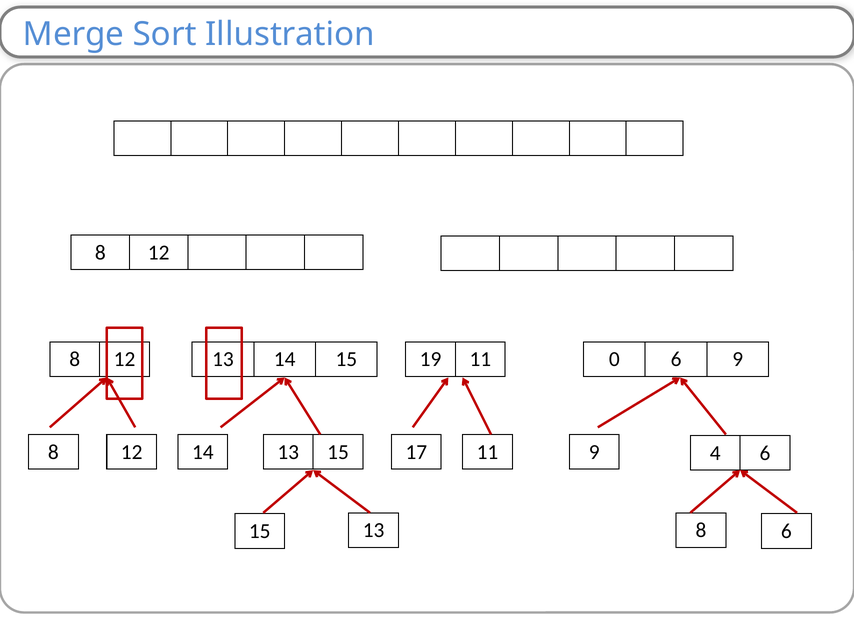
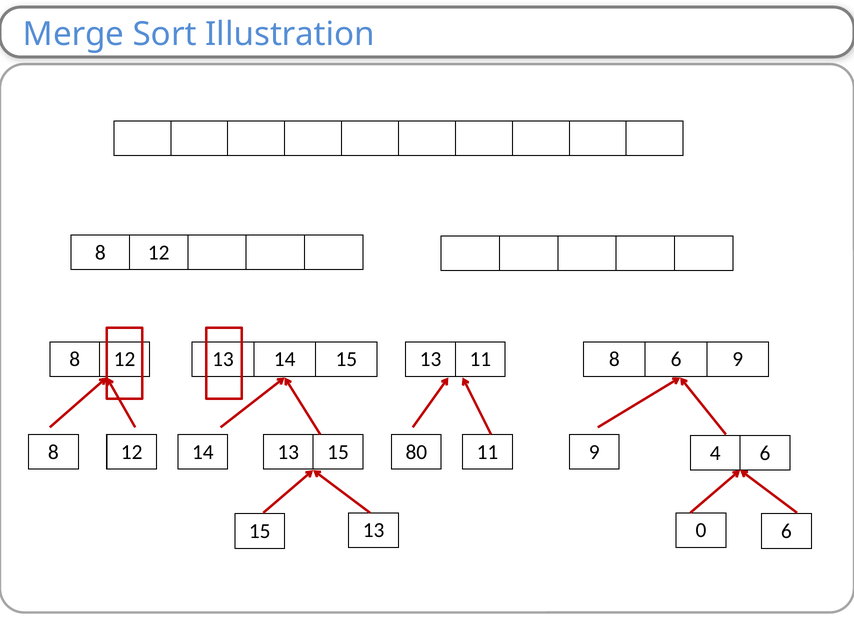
15 19: 19 -> 13 (431, 359)
11 0: 0 -> 8 (614, 359)
17: 17 -> 80 (416, 452)
15 8: 8 -> 0 (701, 530)
